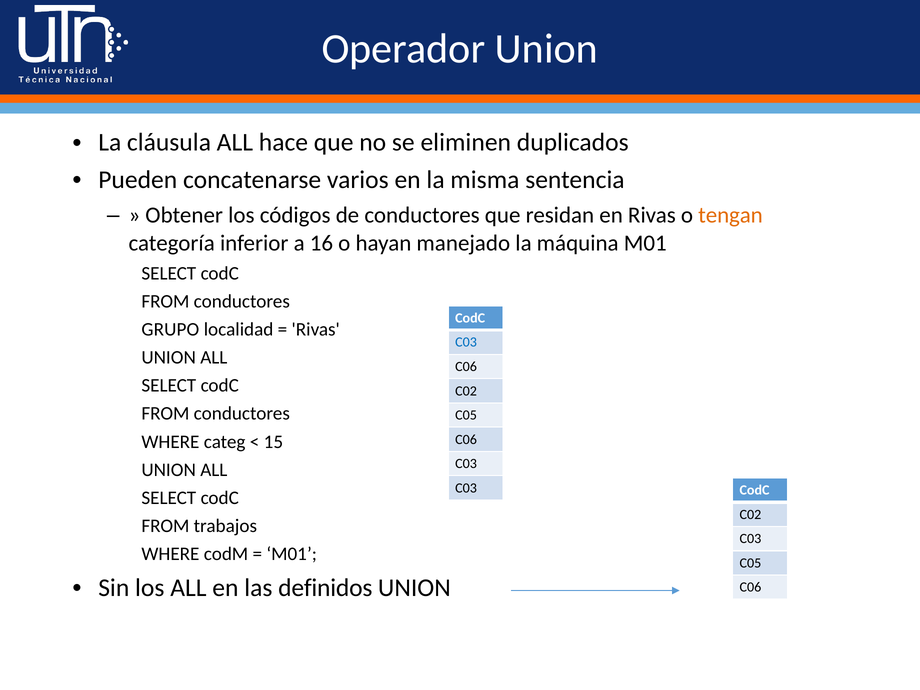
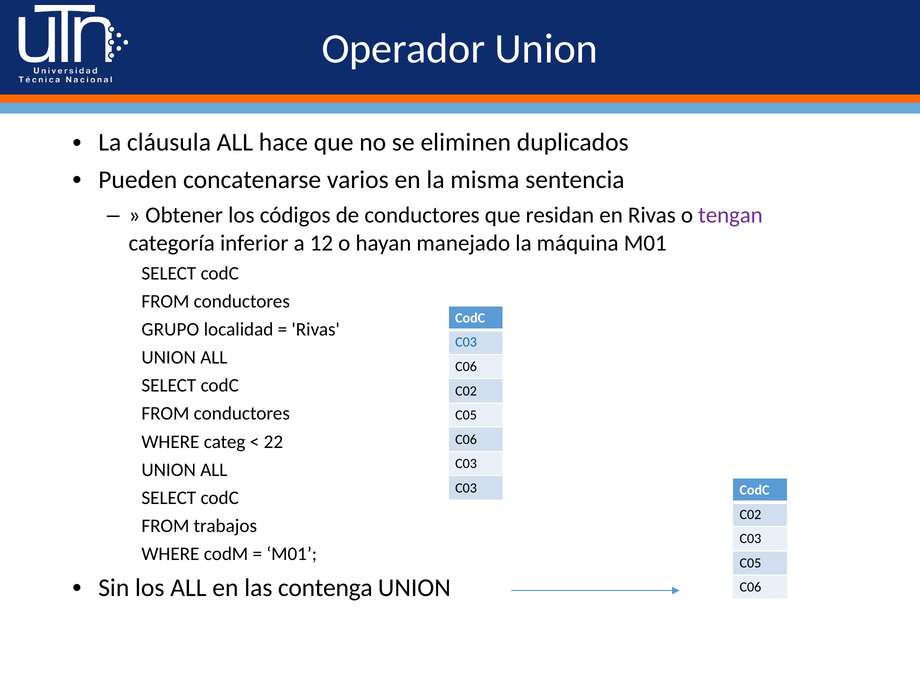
tengan colour: orange -> purple (731, 215)
16: 16 -> 12 (321, 243)
15: 15 -> 22 (273, 442)
definidos: definidos -> contenga (325, 588)
